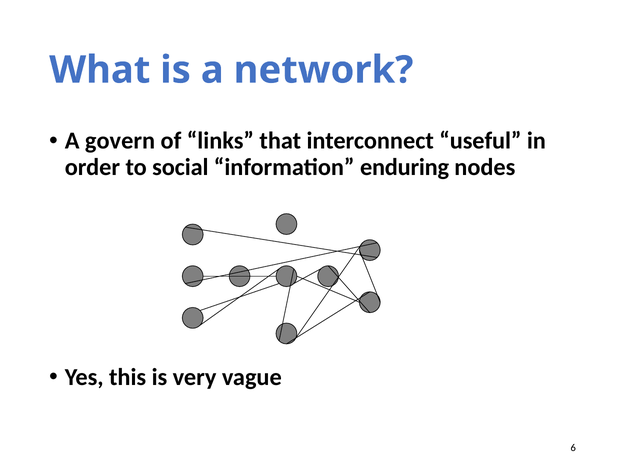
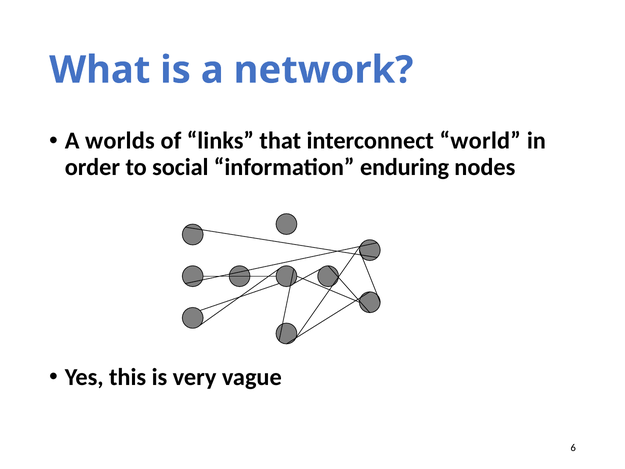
govern: govern -> worlds (120, 141)
useful: useful -> world (480, 141)
